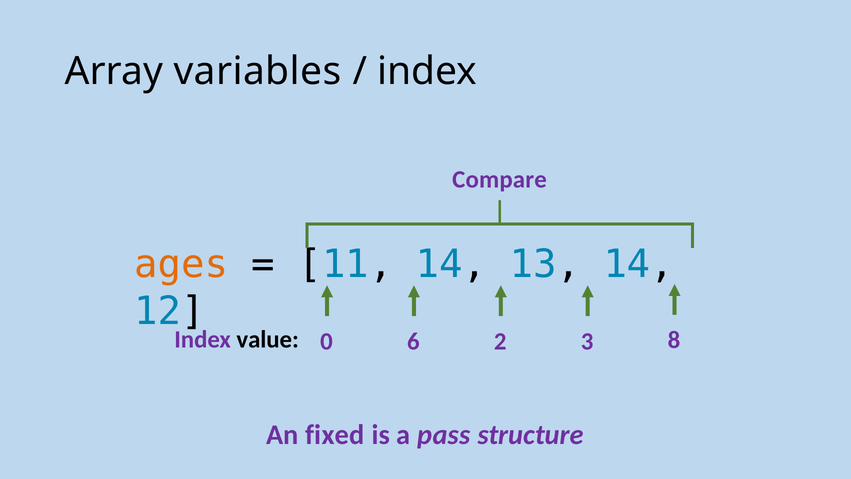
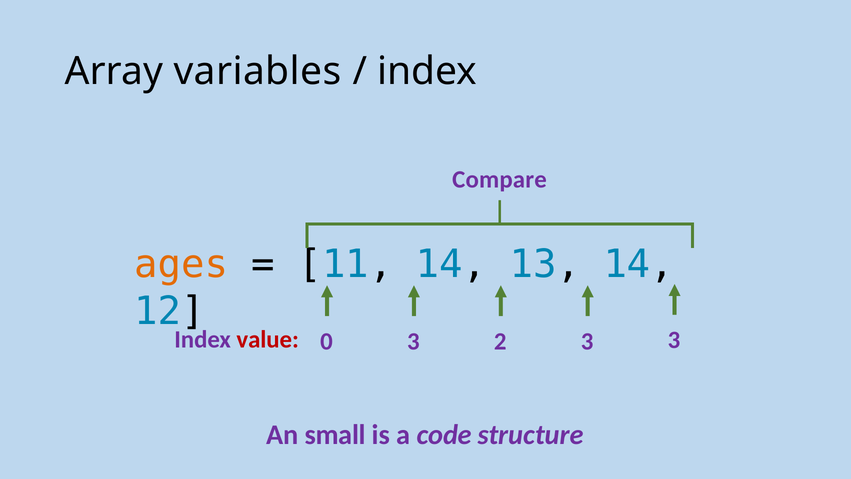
value colour: black -> red (268, 340)
0 6: 6 -> 3 (413, 341)
3 8: 8 -> 3 (674, 340)
fixed: fixed -> small (335, 435)
pass: pass -> code (444, 435)
